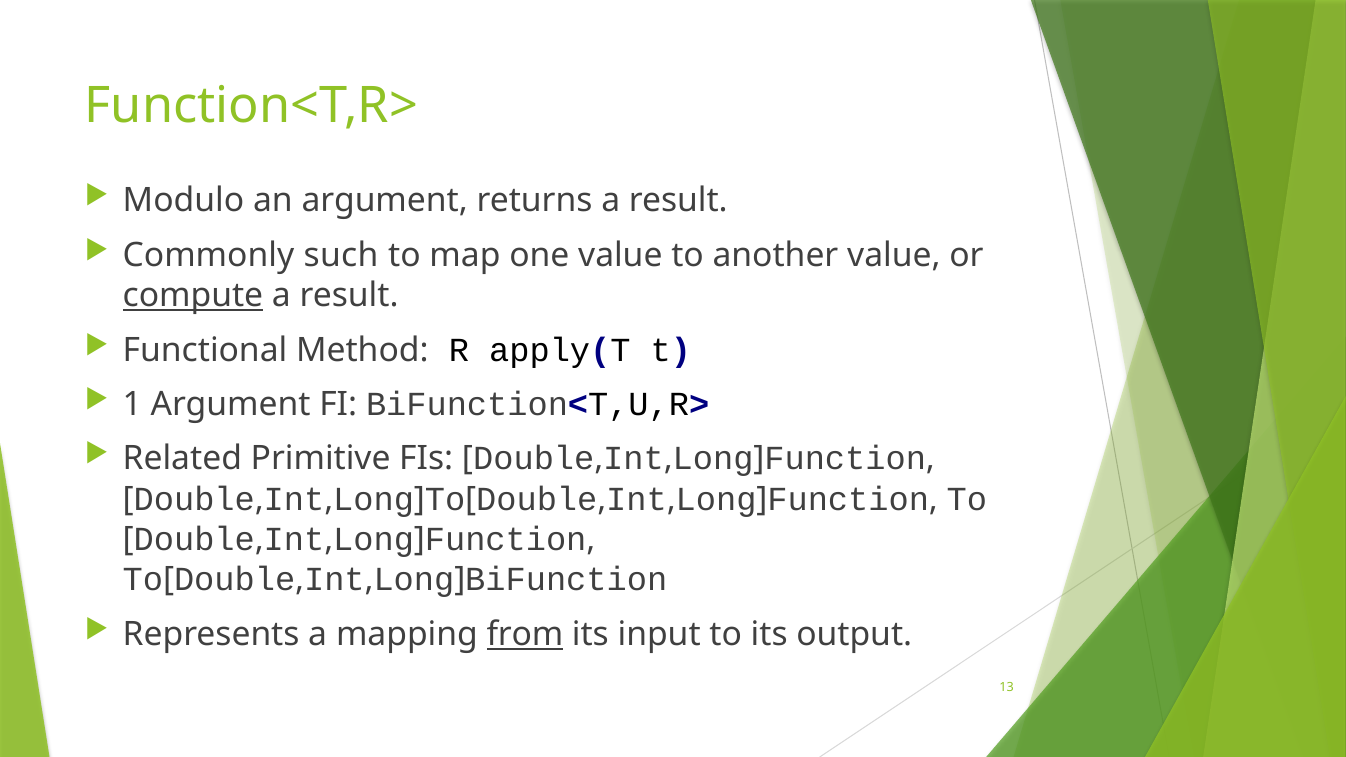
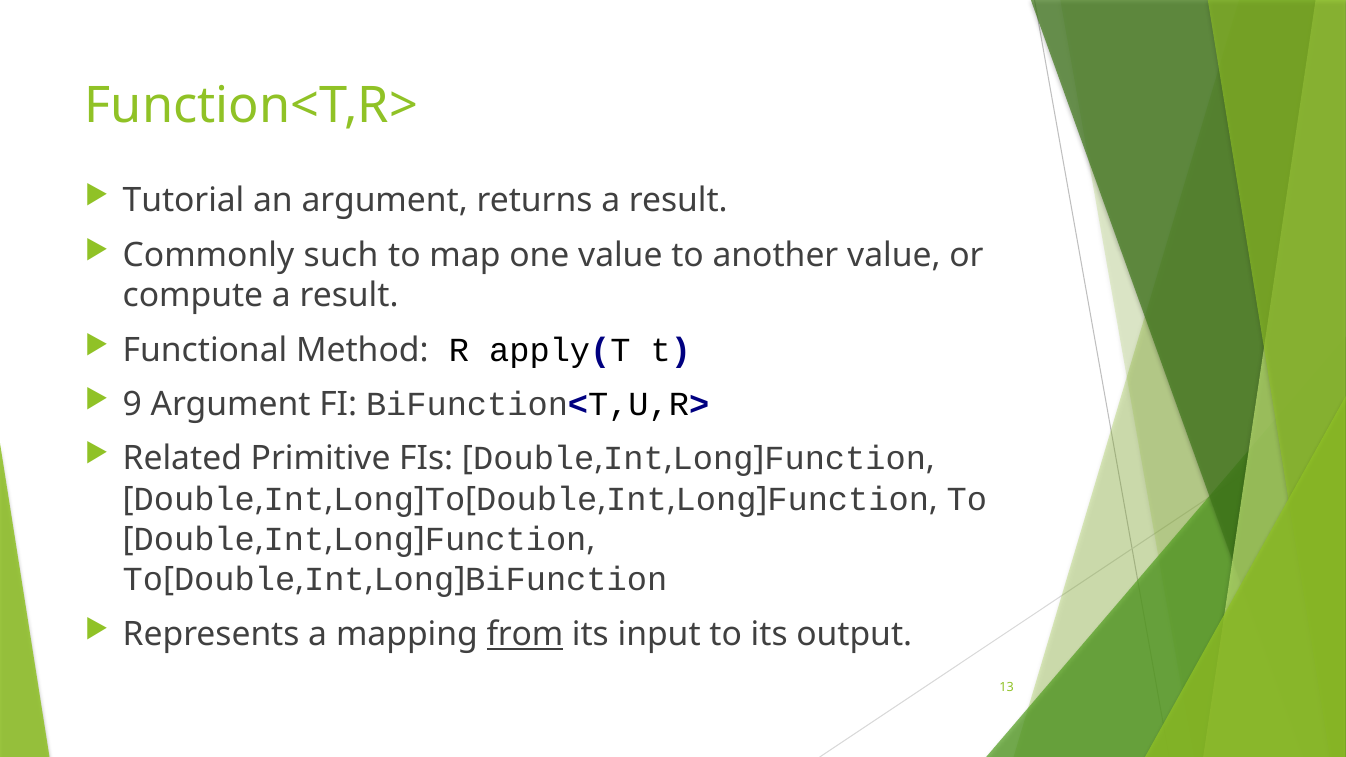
Modulo: Modulo -> Tutorial (184, 201)
compute underline: present -> none (193, 296)
1: 1 -> 9 (132, 404)
